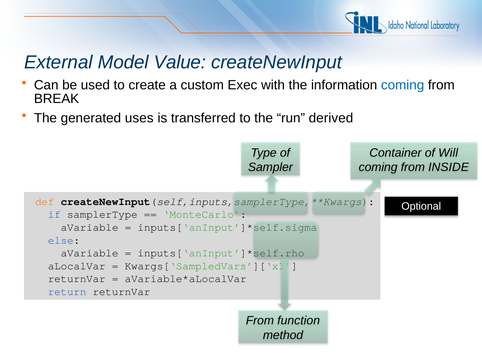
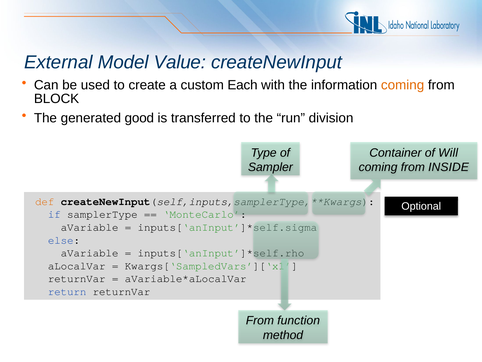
Exec: Exec -> Each (243, 85)
coming colour: blue -> orange (403, 85)
BREAK: BREAK -> BLOCK (57, 99)
uses: uses -> good (139, 118)
derived: derived -> division (331, 118)
